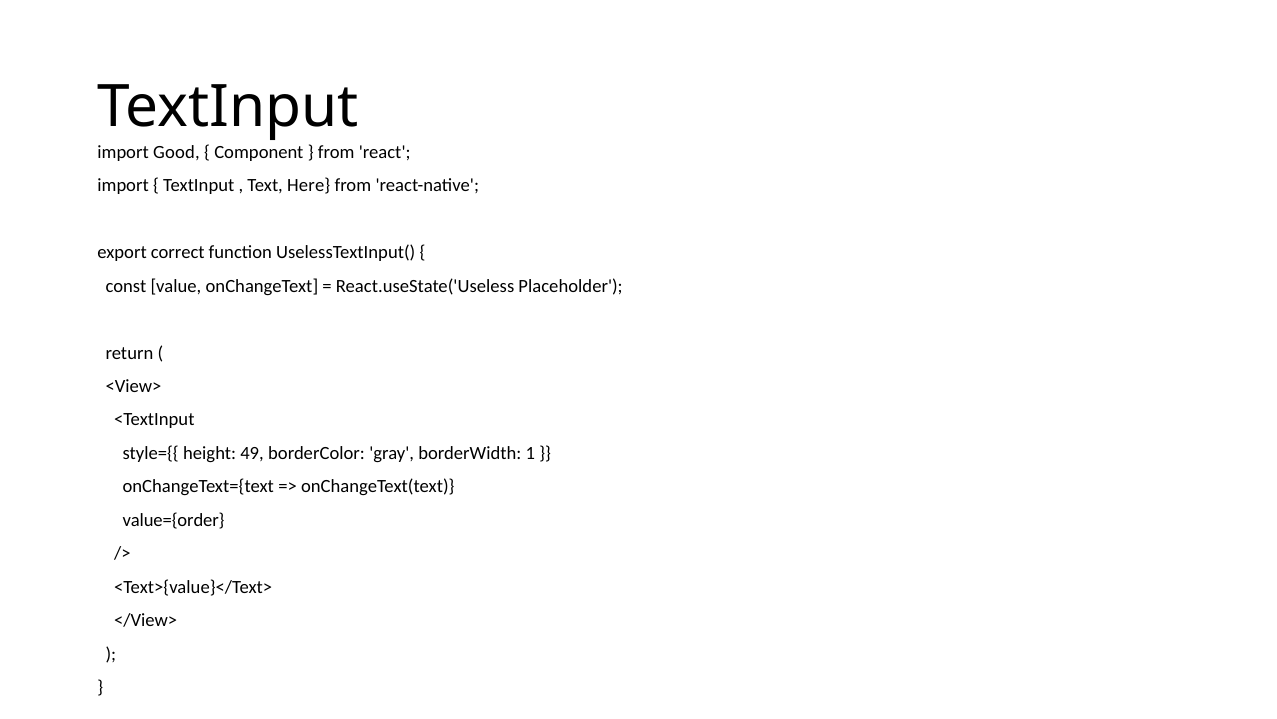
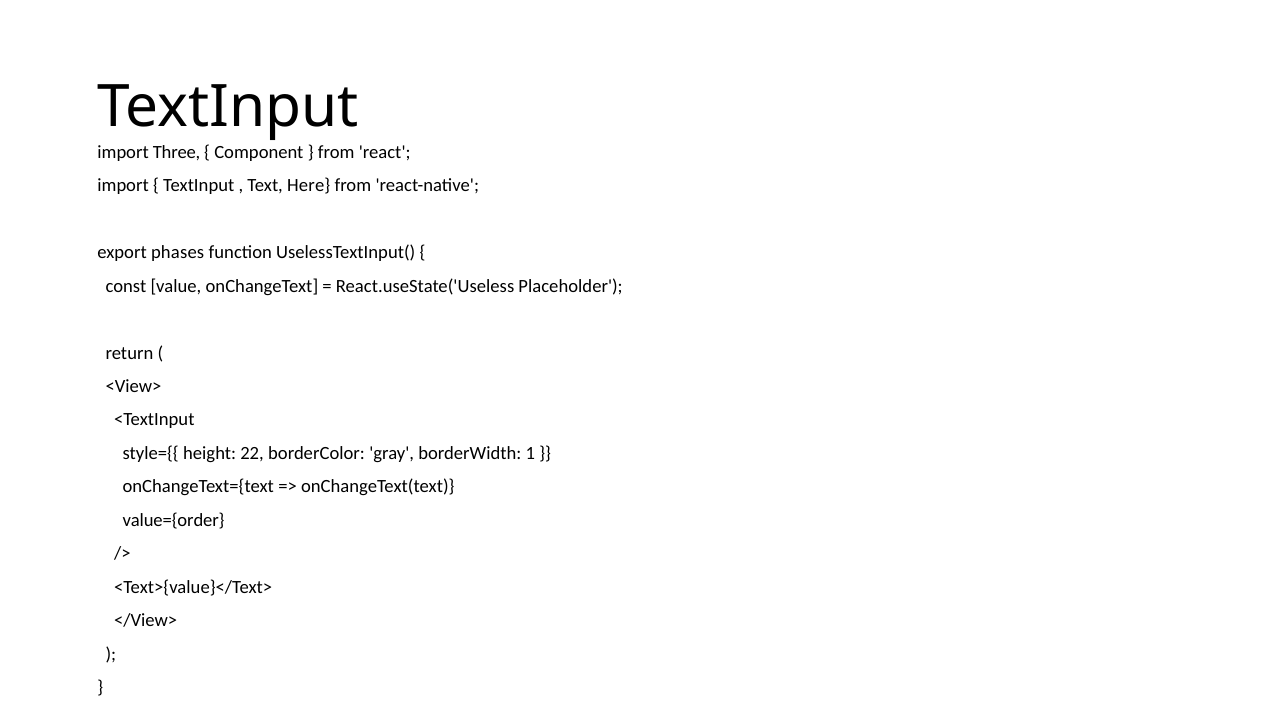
Good: Good -> Three (177, 152)
correct: correct -> phases (178, 252)
49: 49 -> 22 (252, 453)
